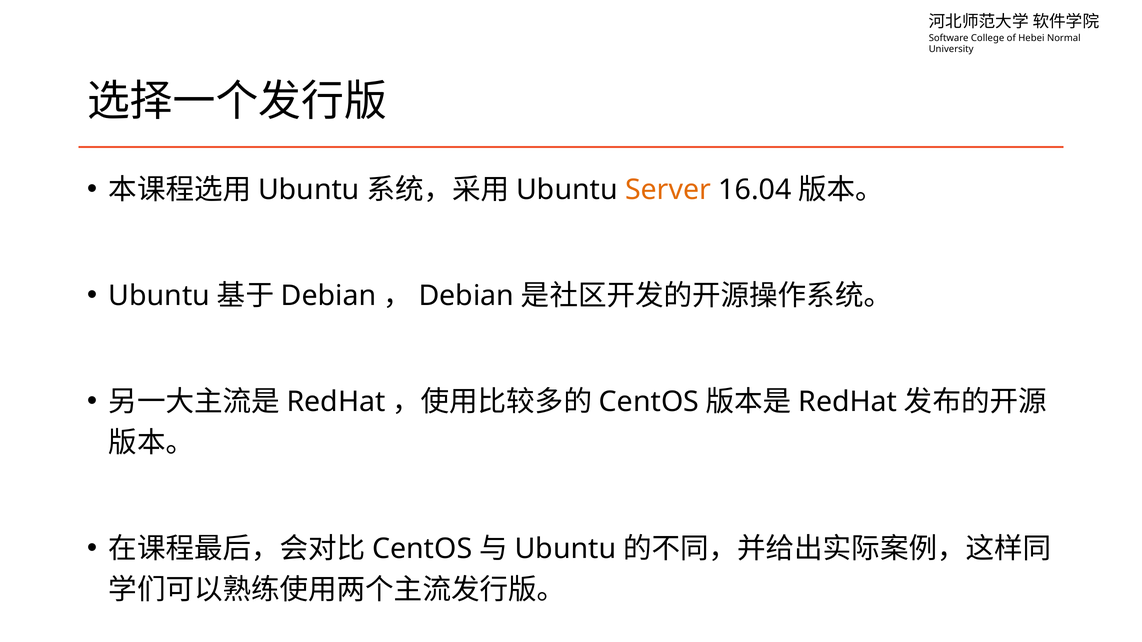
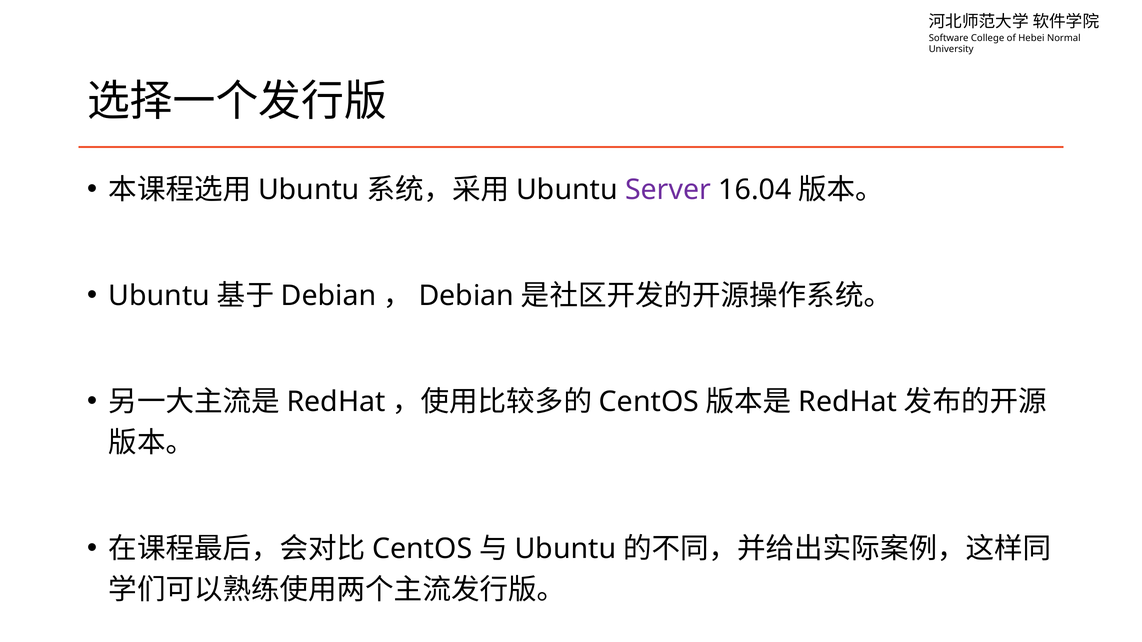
Server colour: orange -> purple (668, 190)
